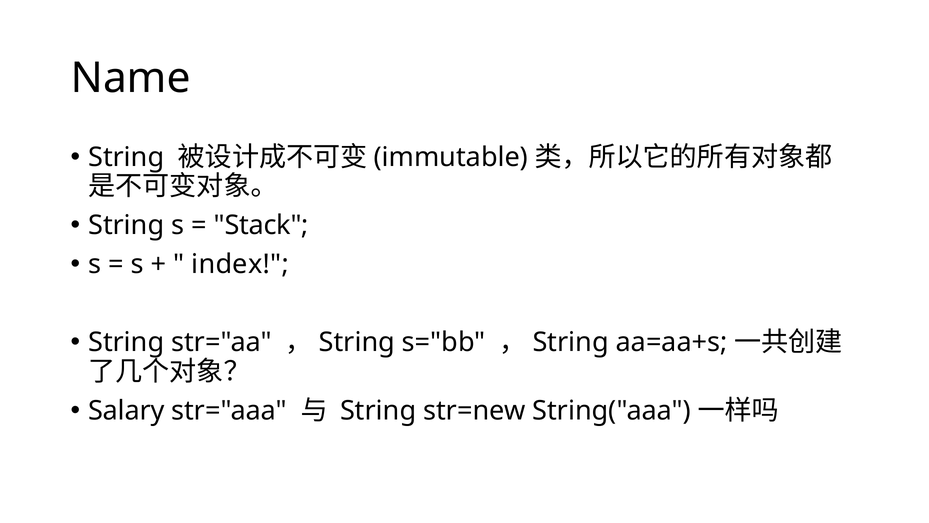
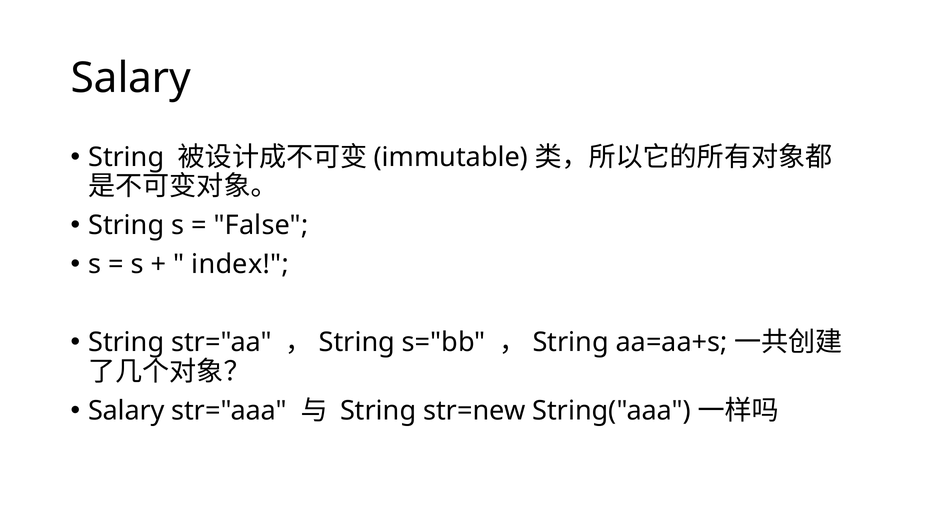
Name: Name -> Salary (131, 78)
Stack: Stack -> False (261, 225)
